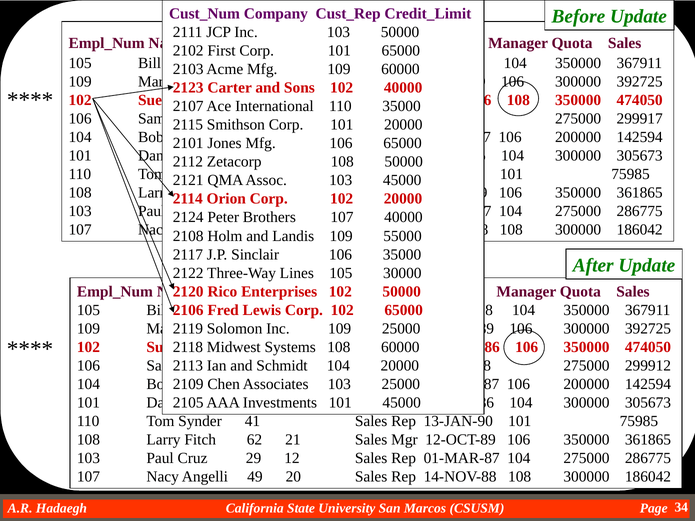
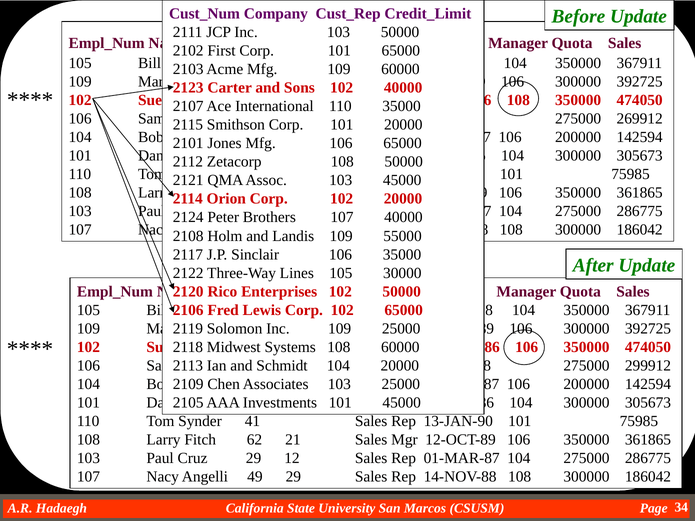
299917: 299917 -> 269912 (640, 119)
49 20: 20 -> 29 (293, 477)
